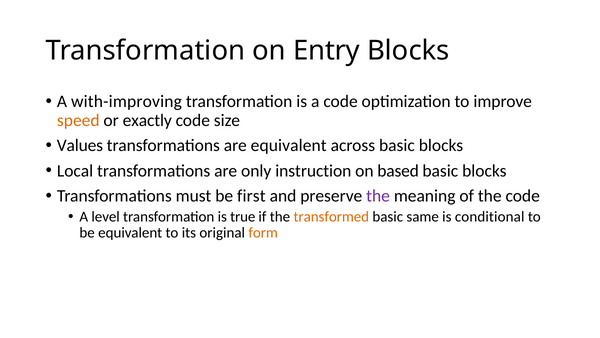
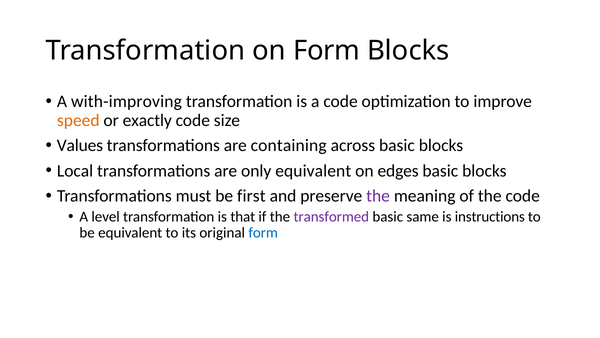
on Entry: Entry -> Form (327, 50)
are equivalent: equivalent -> containing (289, 145)
only instruction: instruction -> equivalent (313, 171)
based: based -> edges (398, 171)
true: true -> that (243, 216)
transformed colour: orange -> purple (331, 216)
conditional: conditional -> instructions (490, 216)
form colour: orange -> blue (263, 233)
